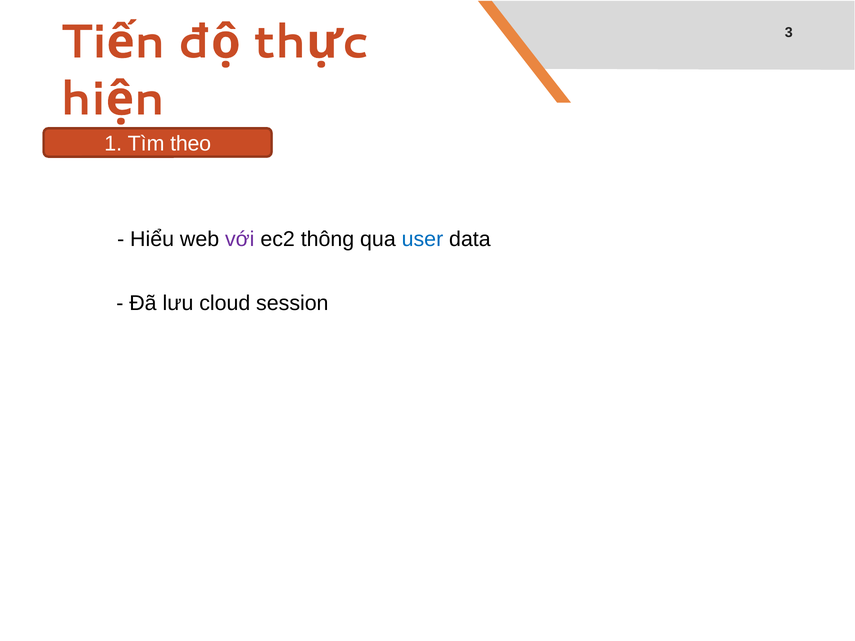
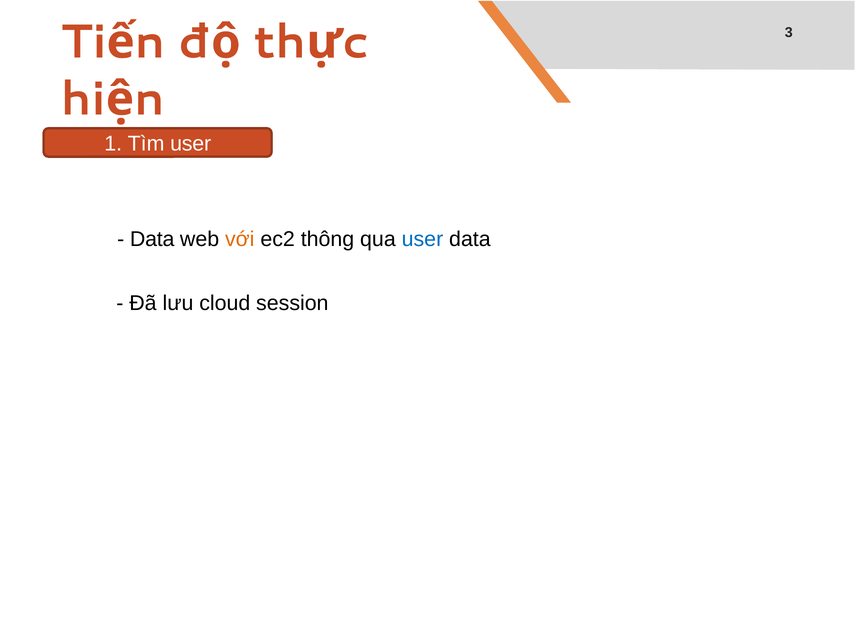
Tìm theo: theo -> user (191, 144)
Hiểu: Hiểu -> Data (152, 239)
với colour: purple -> orange (240, 239)
